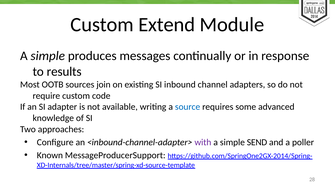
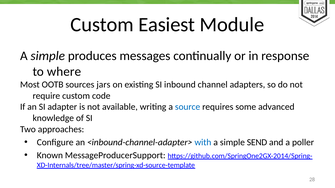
Extend: Extend -> Easiest (167, 25)
results: results -> where (64, 72)
join: join -> jars (103, 85)
with colour: purple -> blue (203, 143)
